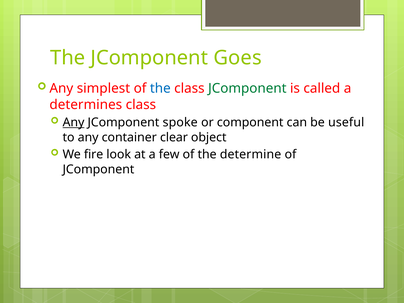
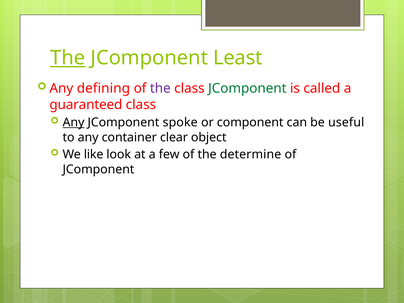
The underline: none -> present (68, 58)
Goes: Goes -> Least (238, 58)
simplest: simplest -> defining (103, 88)
the colour: blue -> purple (160, 88)
determines: determines -> guaranteed (86, 105)
fire: fire -> like (94, 155)
